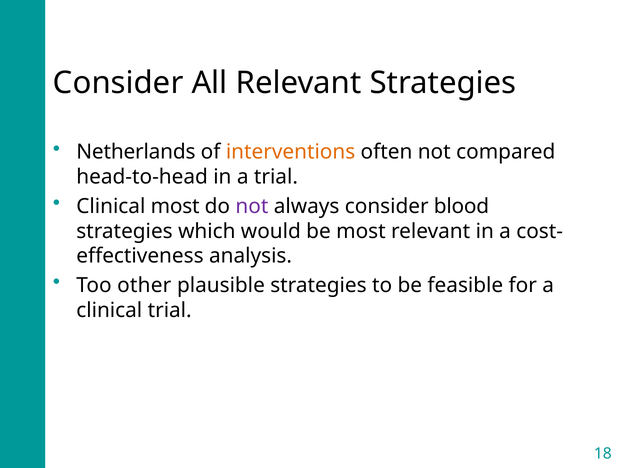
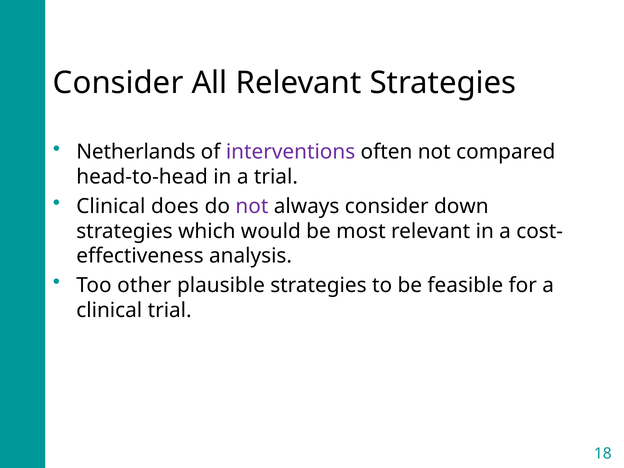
interventions colour: orange -> purple (291, 152)
Clinical most: most -> does (175, 206)
blood: blood -> down (461, 206)
